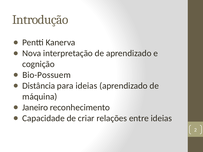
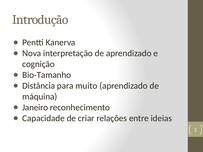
Bio-Possuem: Bio-Possuem -> Bio-Tamanho (47, 75)
para ideias: ideias -> muito (86, 86)
